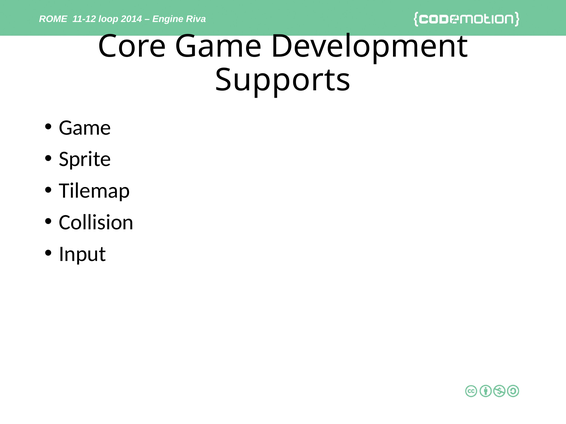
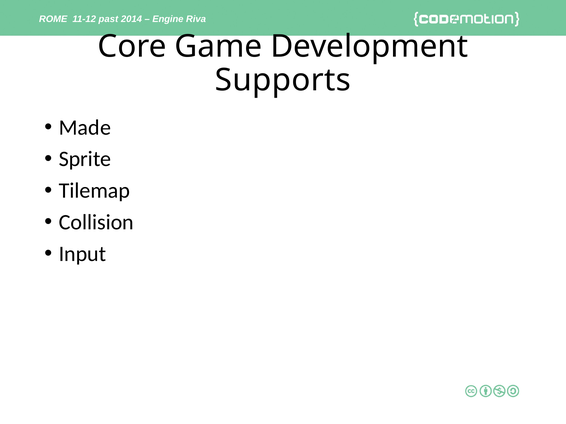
loop: loop -> past (108, 19)
Game: Game -> Made (85, 128)
